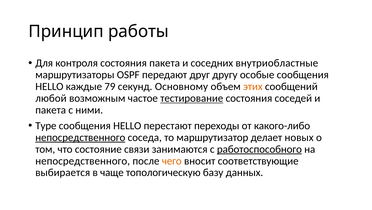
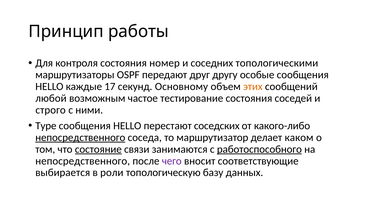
состояния пакета: пакета -> номер (165, 63)
внутриобластные: внутриобластные -> топологическими (277, 63)
79: 79 -> 17 (110, 86)
тестирование underline: present -> none (192, 98)
пакета: пакета -> строго (51, 110)
переходы: переходы -> соседских (217, 125)
новых: новых -> каком (299, 137)
состояние underline: none -> present (98, 149)
чего colour: orange -> purple (172, 160)
чаще: чаще -> роли (112, 172)
